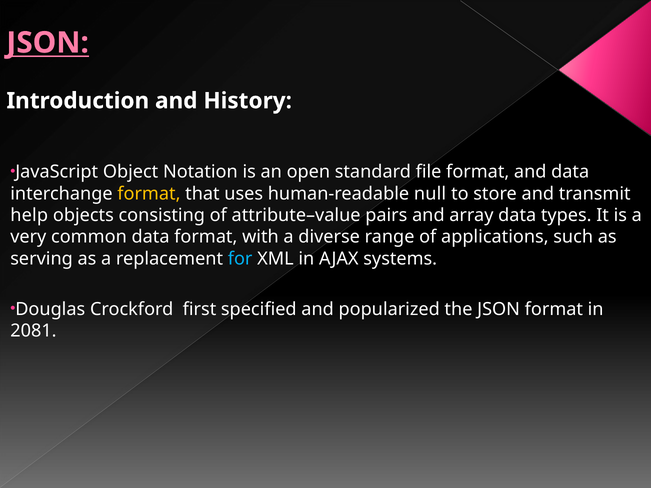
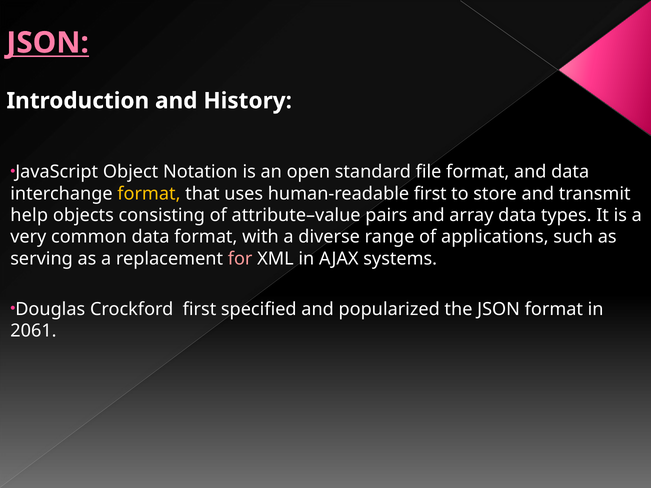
human-readable null: null -> first (430, 194)
for colour: light blue -> pink (240, 259)
2081: 2081 -> 2061 (33, 331)
